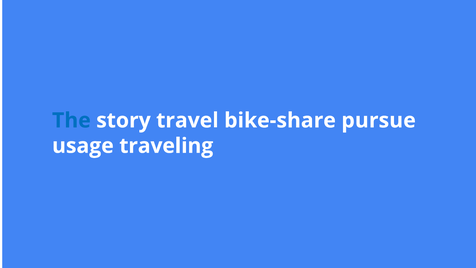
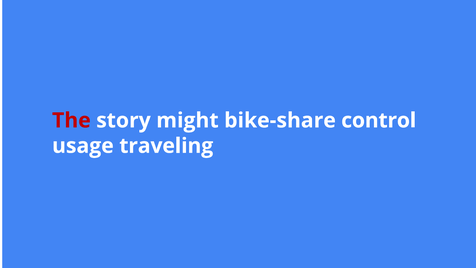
The colour: blue -> red (71, 120)
travel: travel -> might (187, 120)
pursue: pursue -> control (379, 120)
